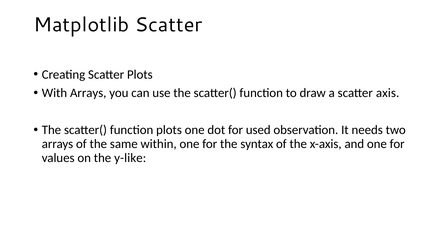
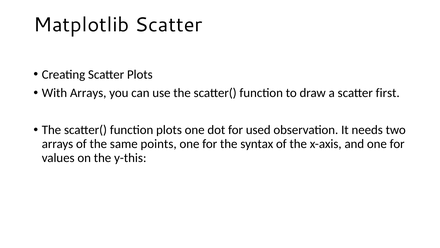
axis: axis -> first (388, 93)
within: within -> points (159, 144)
y-like: y-like -> y-this (130, 157)
